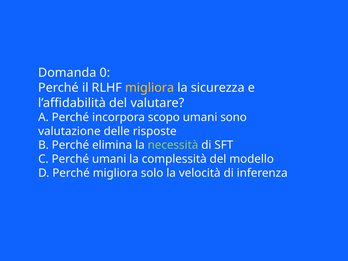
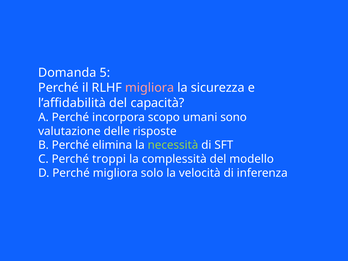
0: 0 -> 5 (105, 73)
migliora colour: yellow -> pink (150, 88)
valutare: valutare -> capacità (157, 103)
Perché umani: umani -> troppi (109, 159)
